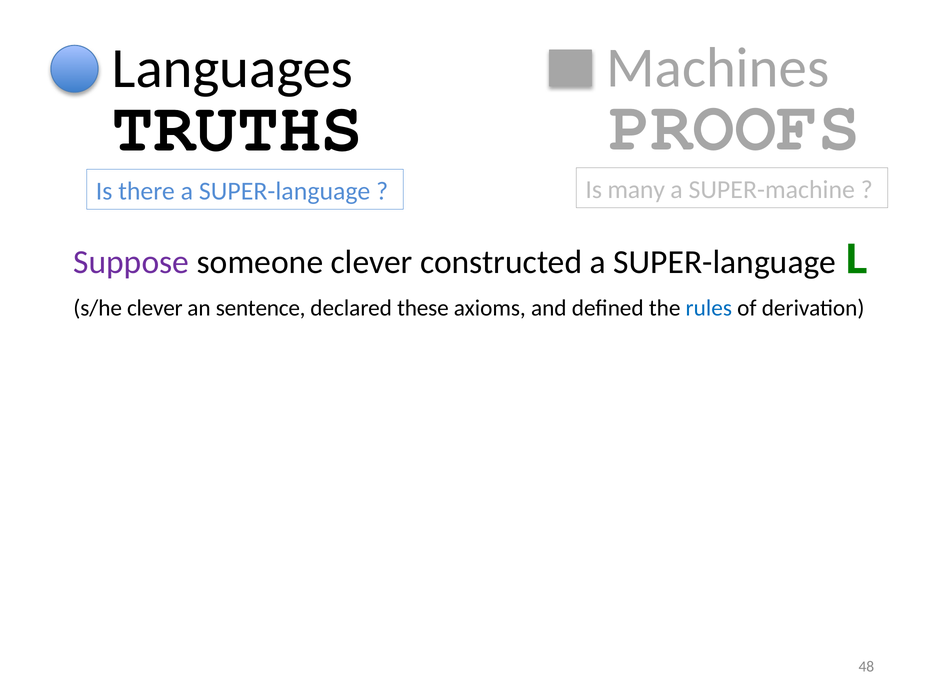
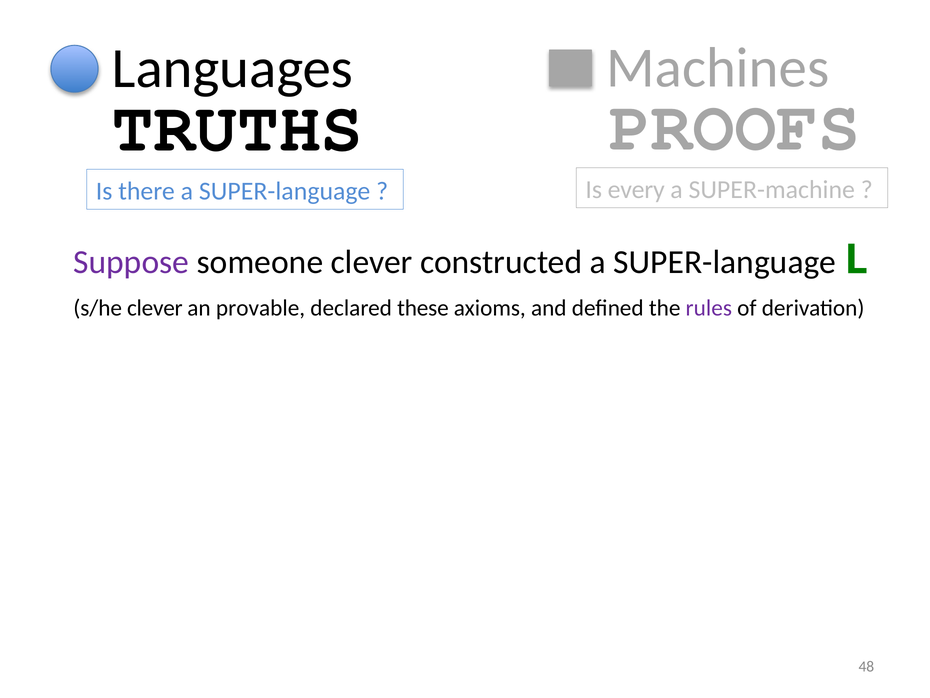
many: many -> every (636, 190)
sentence: sentence -> provable (261, 308)
rules colour: blue -> purple (709, 308)
